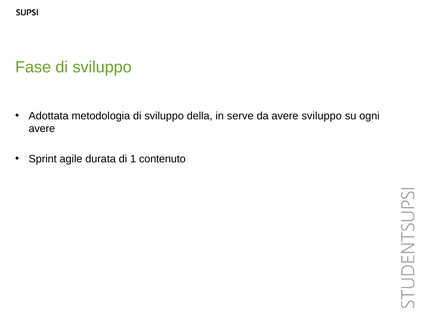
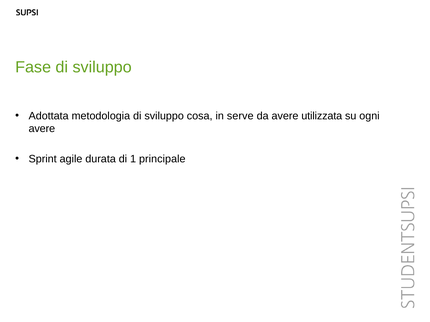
della: della -> cosa (200, 116)
avere sviluppo: sviluppo -> utilizzata (322, 116)
contenuto: contenuto -> principale (162, 159)
